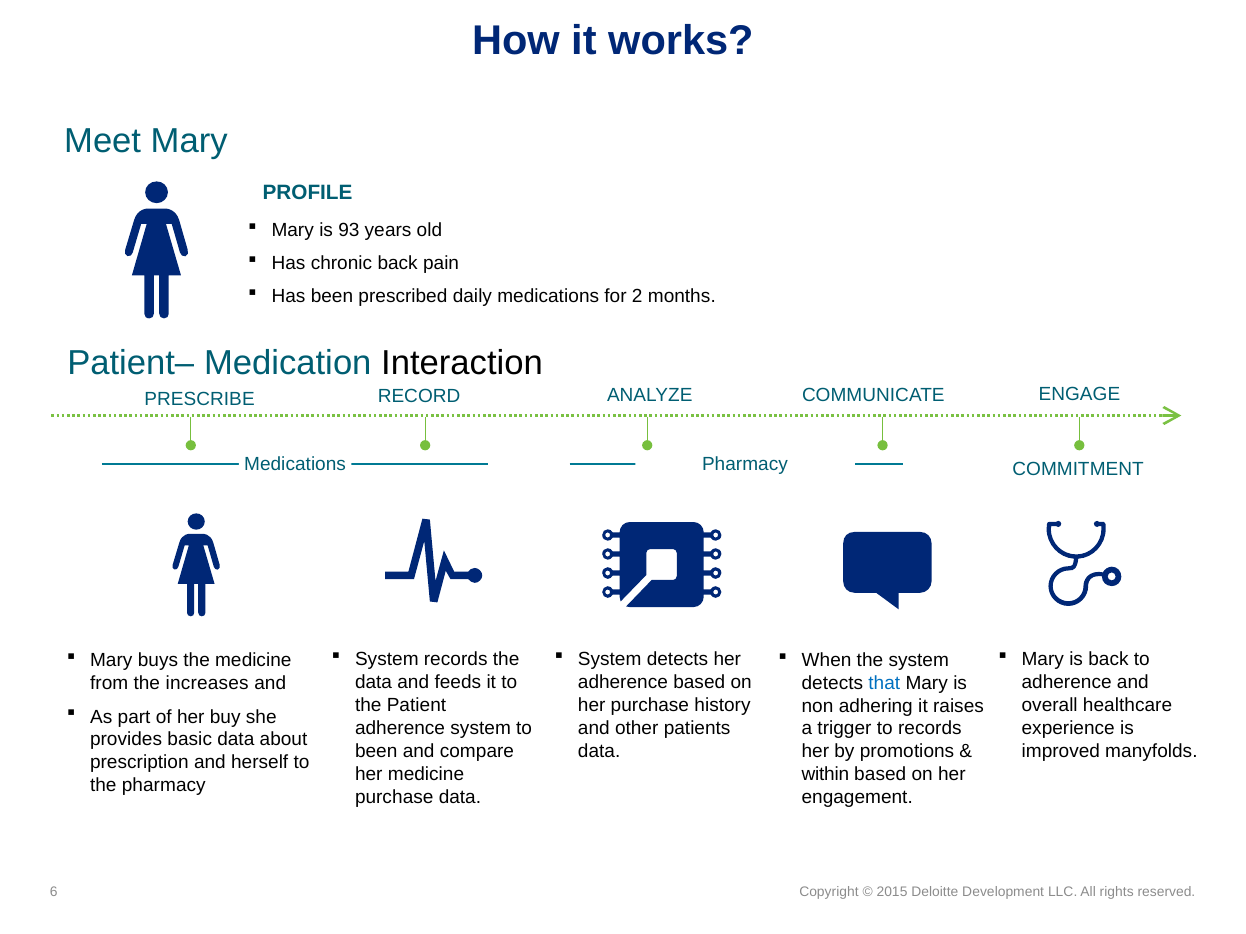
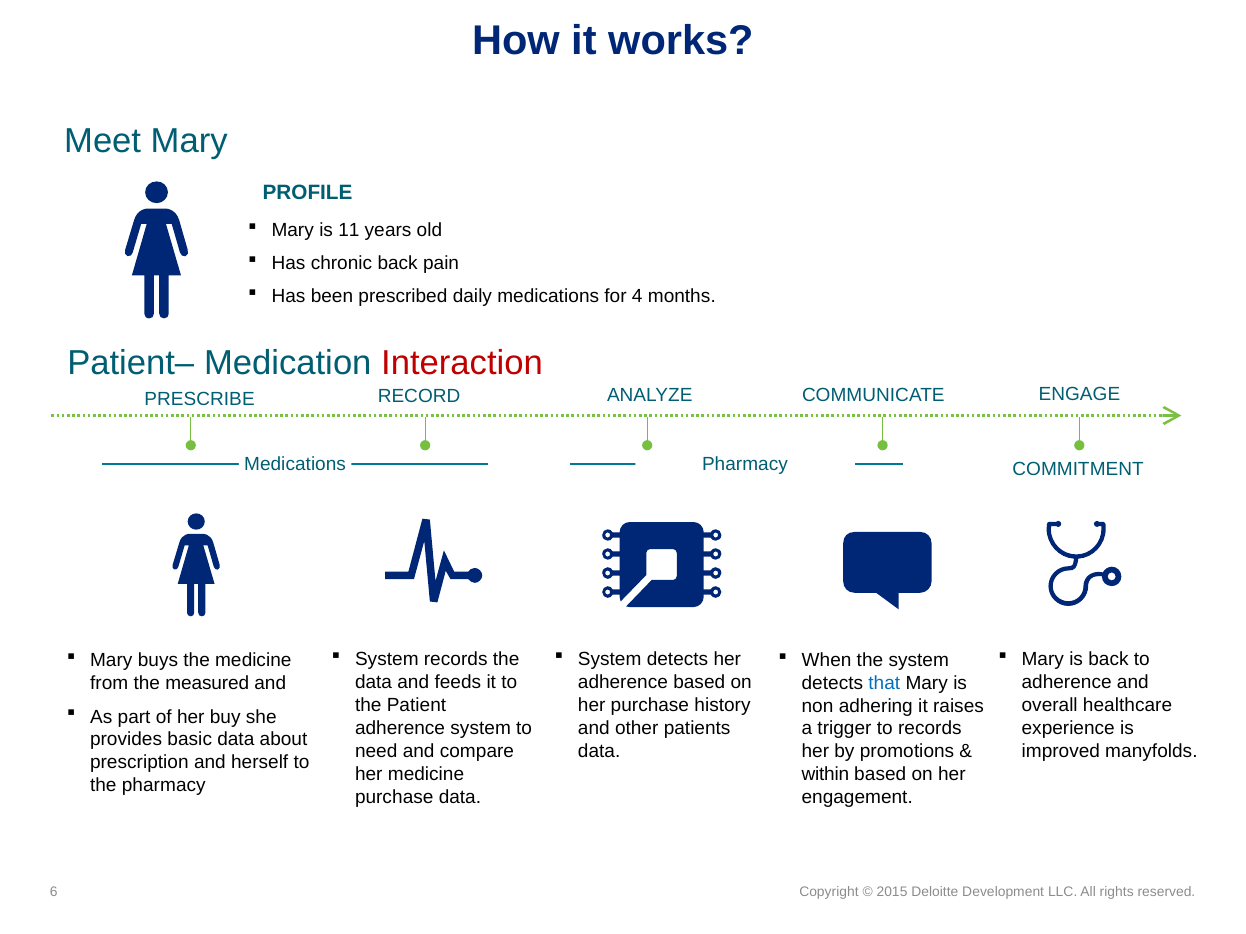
93: 93 -> 11 (349, 230)
2: 2 -> 4 (637, 297)
Interaction colour: black -> red (462, 363)
increases: increases -> measured (207, 684)
been: been -> need (376, 751)
